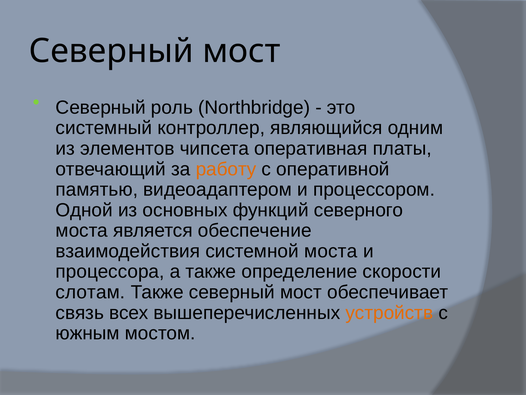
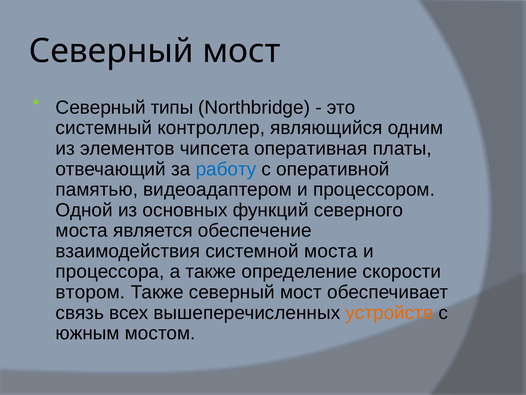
роль: роль -> типы (172, 107)
работу colour: orange -> blue (226, 169)
слотам: слотам -> втором (90, 292)
